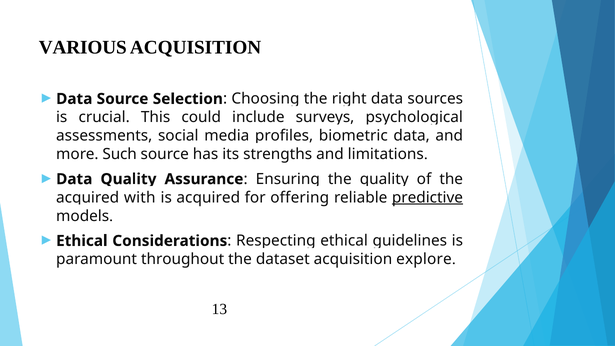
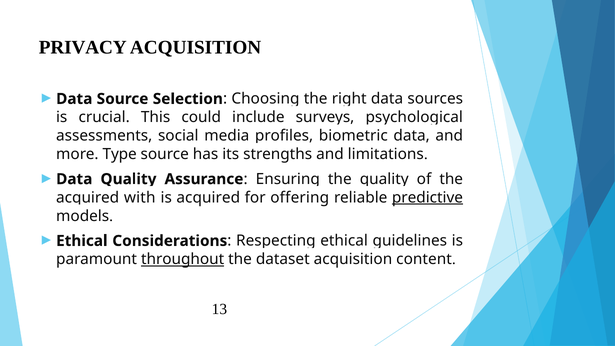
VARIOUS: VARIOUS -> PRIVACY (83, 47)
Such: Such -> Type (120, 154)
throughout underline: none -> present (183, 259)
explore: explore -> content (424, 259)
